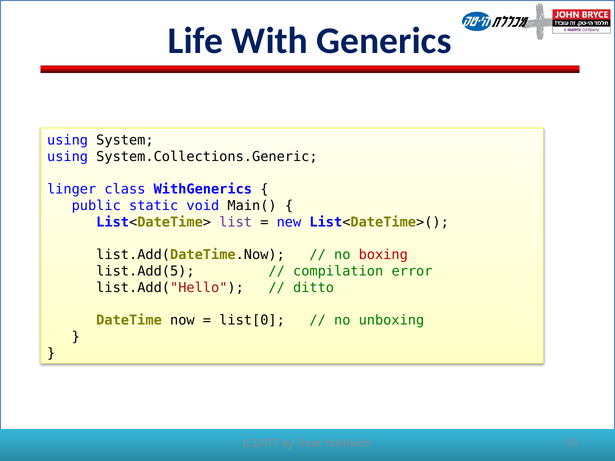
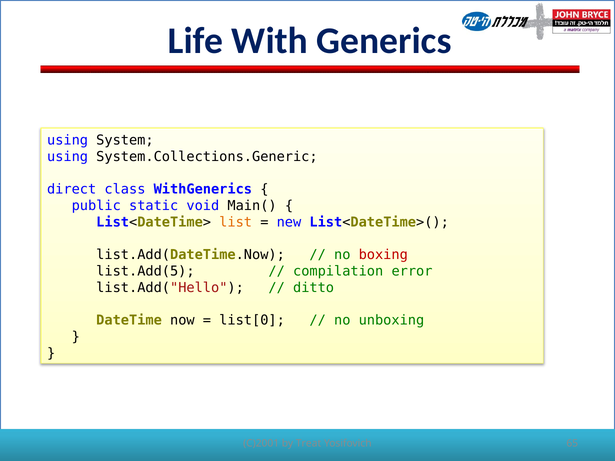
linger: linger -> direct (72, 189)
list colour: purple -> orange (236, 222)
C)2077: C)2077 -> C)2001 (261, 444)
93: 93 -> 65 (572, 444)
